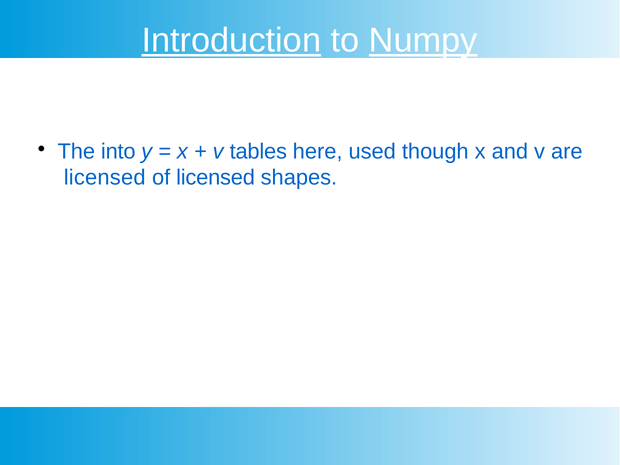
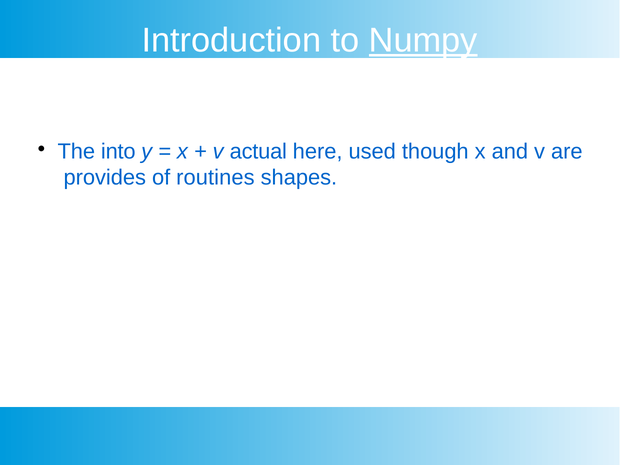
Introduction underline: present -> none (231, 40)
tables: tables -> actual (258, 151)
licensed: licensed -> provides (105, 178)
of licensed: licensed -> routines (215, 178)
